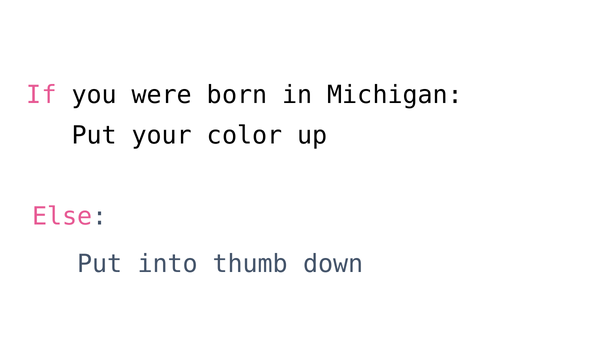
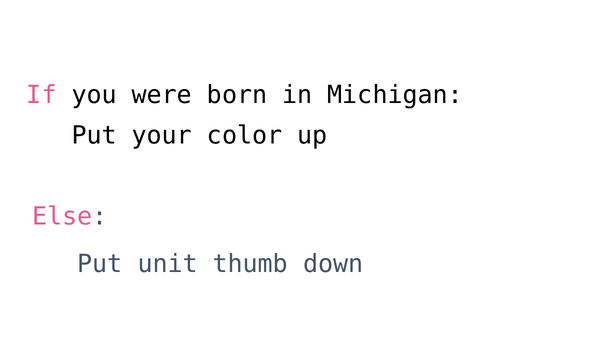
into: into -> unit (168, 264)
